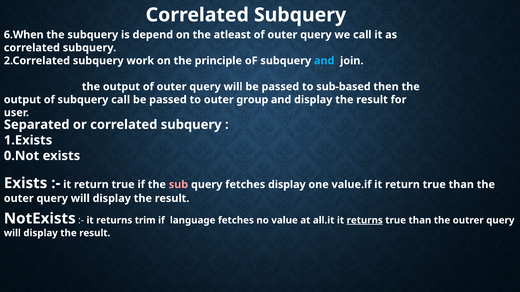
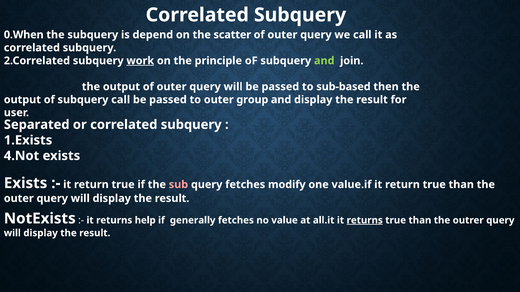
6.When: 6.When -> 0.When (24, 35)
atleast: atleast -> scatter (232, 35)
work underline: none -> present (140, 61)
and colour: light blue -> light green (324, 61)
0.Not: 0.Not -> 4.Not (22, 156)
fetches display: display -> modify (287, 185)
trim: trim -> help (145, 221)
language: language -> generally (193, 221)
